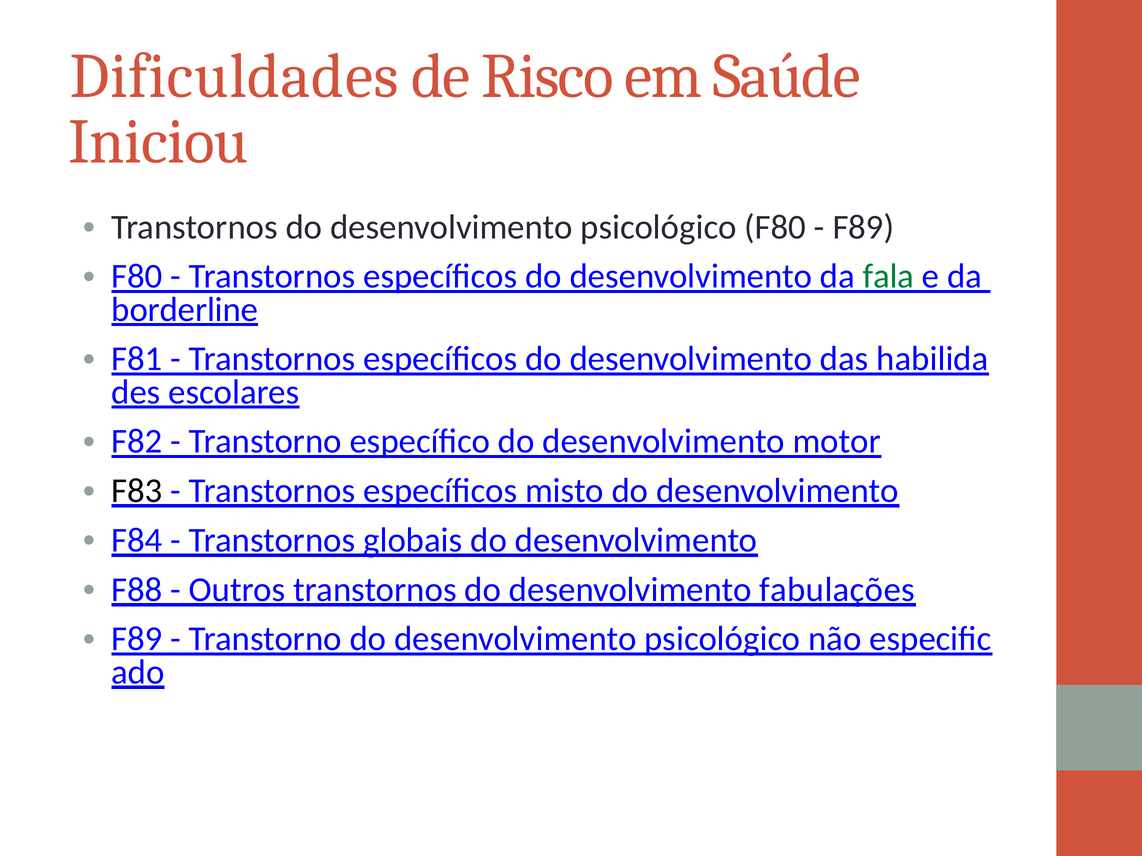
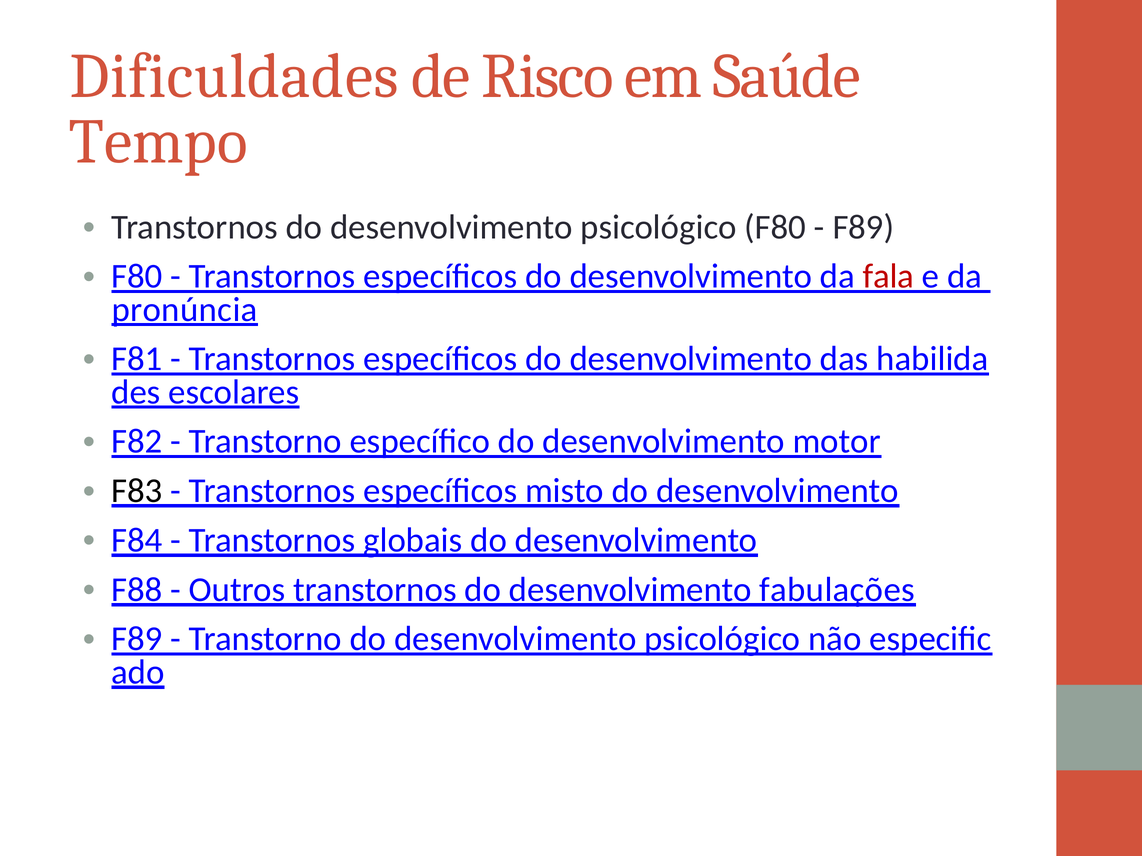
Iniciou: Iniciou -> Tempo (158, 142)
fala colour: green -> red (888, 277)
borderline: borderline -> pronúncia (185, 310)
